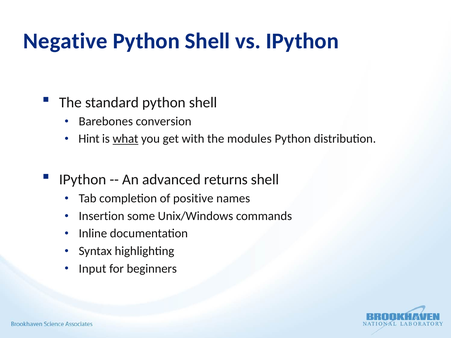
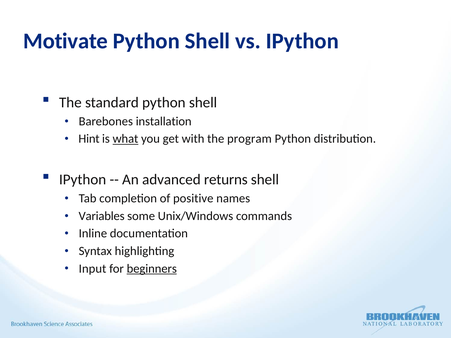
Negative: Negative -> Motivate (66, 41)
conversion: conversion -> installation (164, 121)
modules: modules -> program (249, 139)
Insertion: Insertion -> Variables (102, 216)
beginners underline: none -> present (152, 269)
